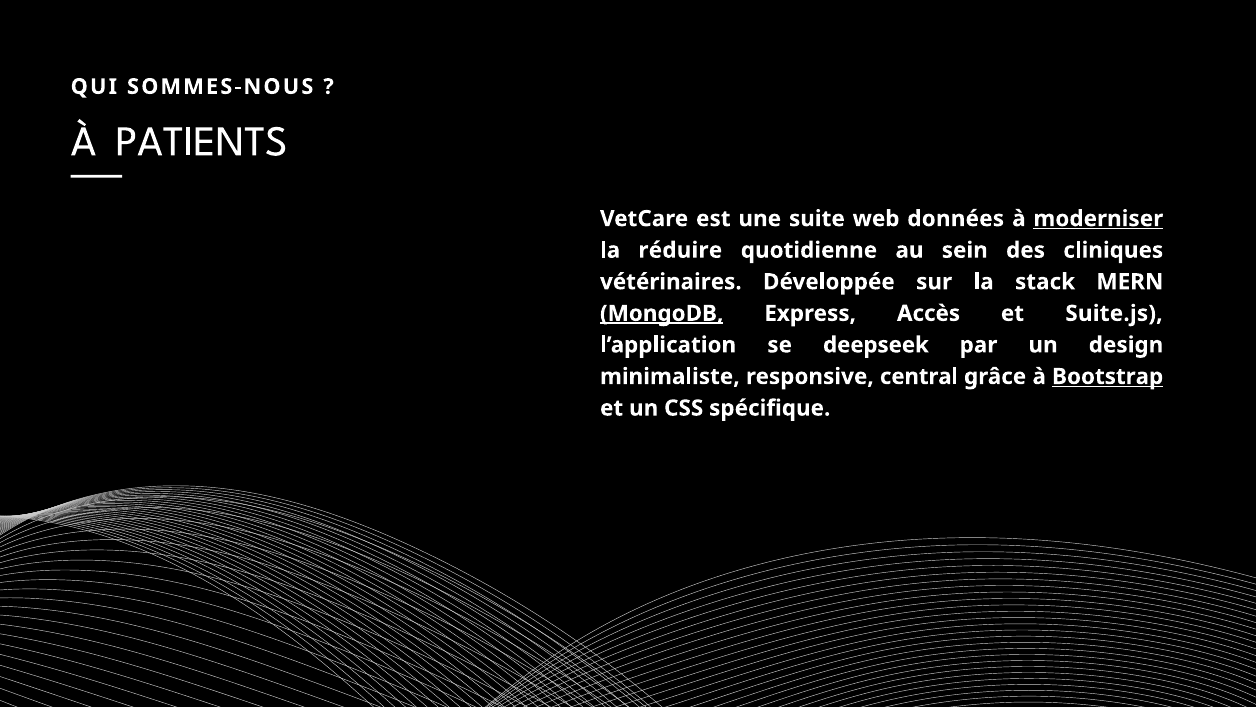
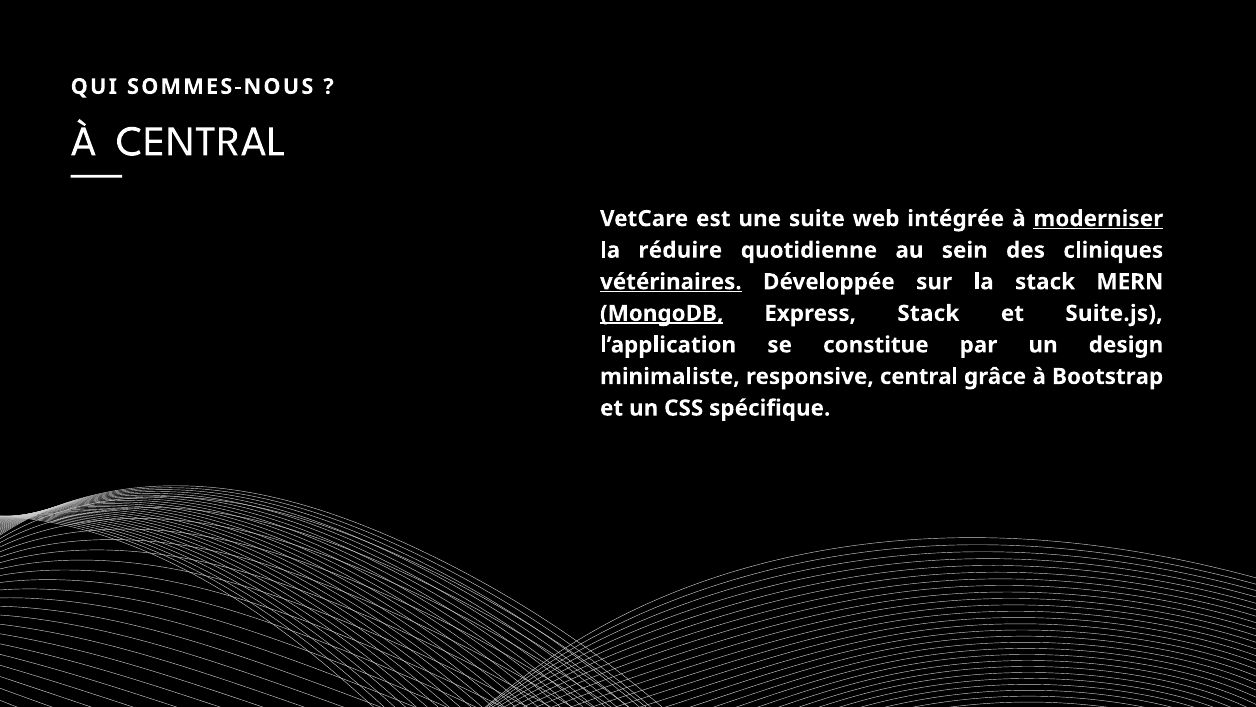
À PATIENTS: PATIENTS -> CENTRAL (201, 141)
données: données -> intégrée (956, 219)
vétérinaires underline: none -> present (671, 282)
Express Accès: Accès -> Stack (928, 313)
deepseek: deepseek -> constitue (876, 345)
Bootstrap underline: present -> none (1108, 376)
